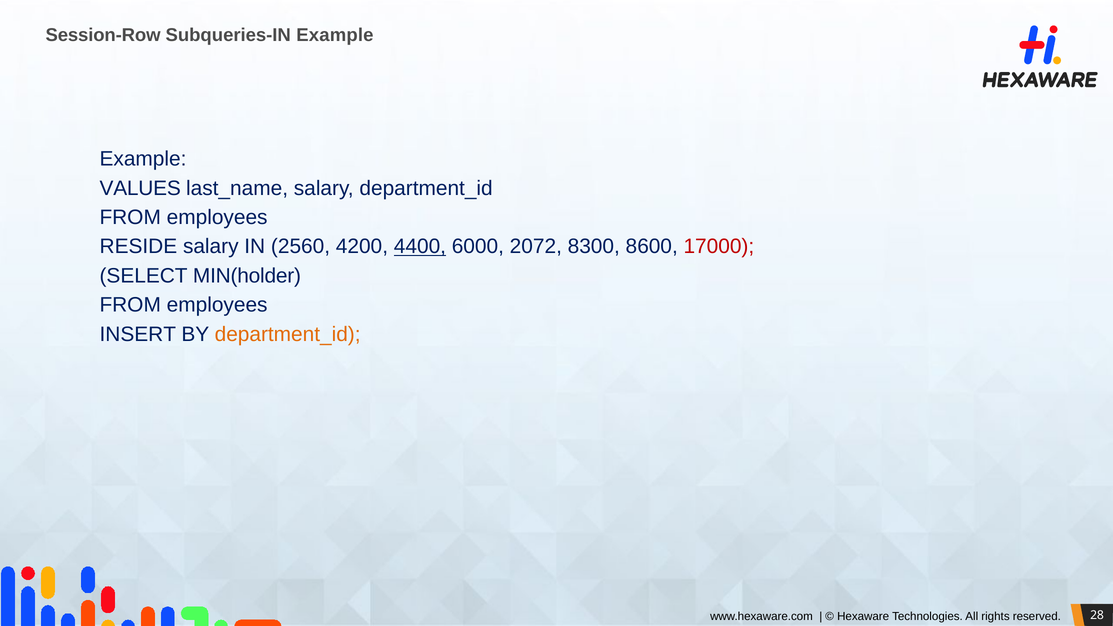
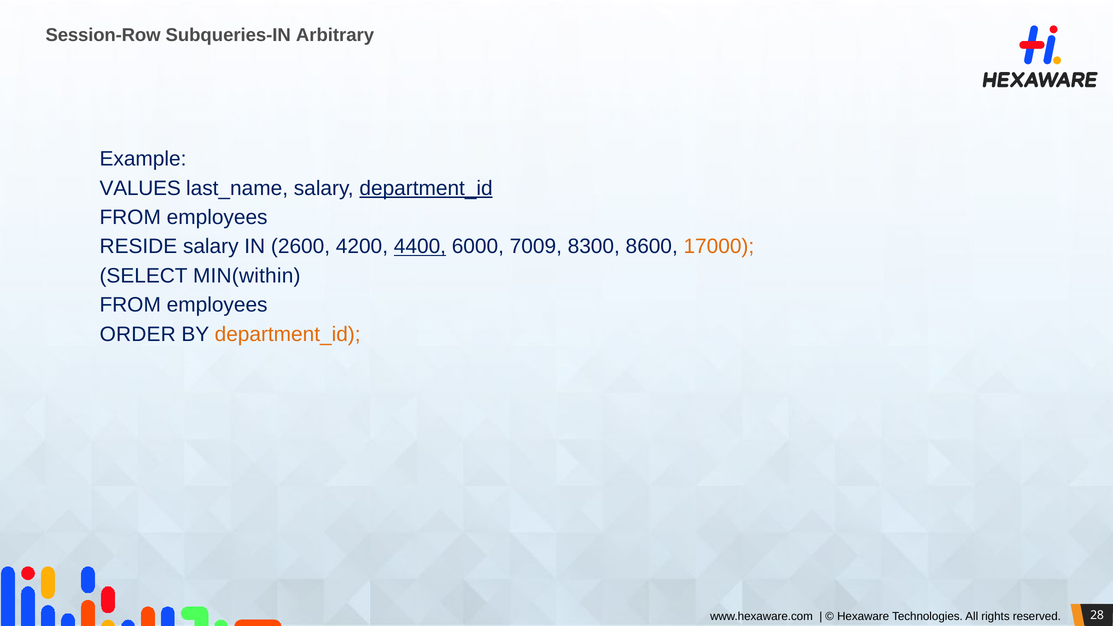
Subqueries-IN Example: Example -> Arbitrary (335, 35)
department_id underline: none -> present (426, 188)
2560: 2560 -> 2600 (301, 247)
2072: 2072 -> 7009 (536, 247)
17000 colour: red -> orange (719, 247)
MIN(holder: MIN(holder -> MIN(within (247, 276)
INSERT: INSERT -> ORDER (138, 334)
